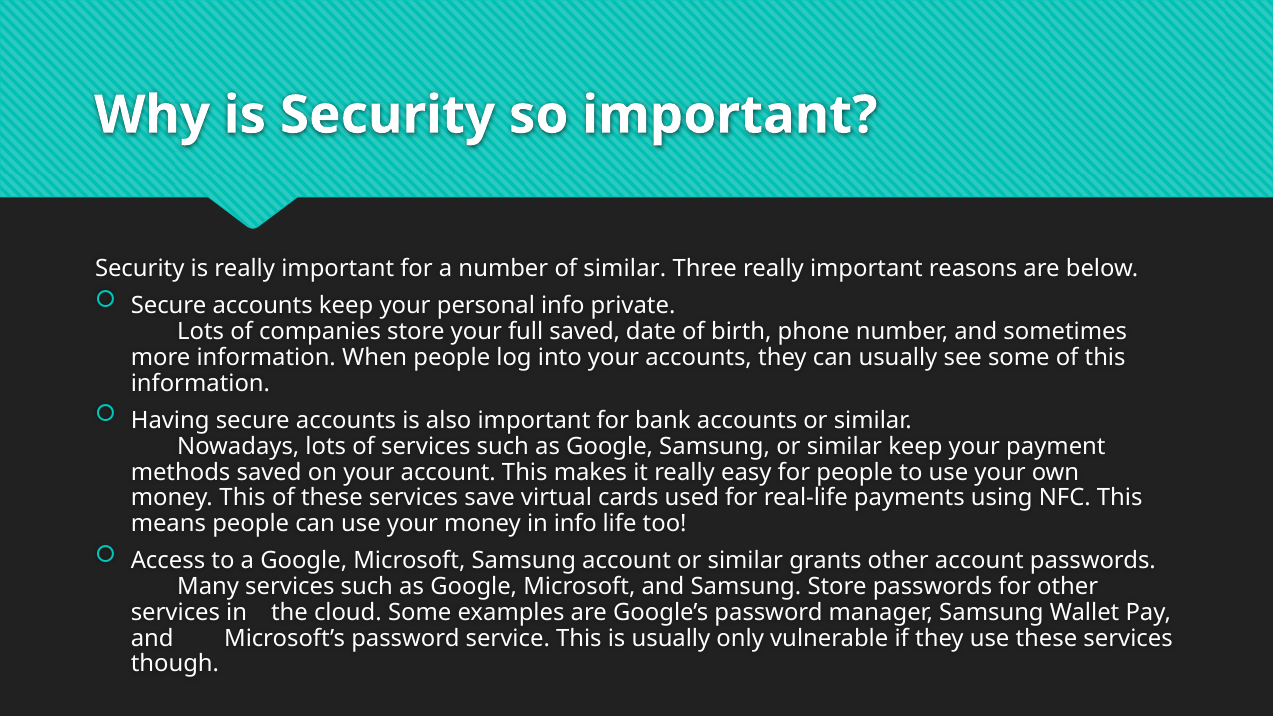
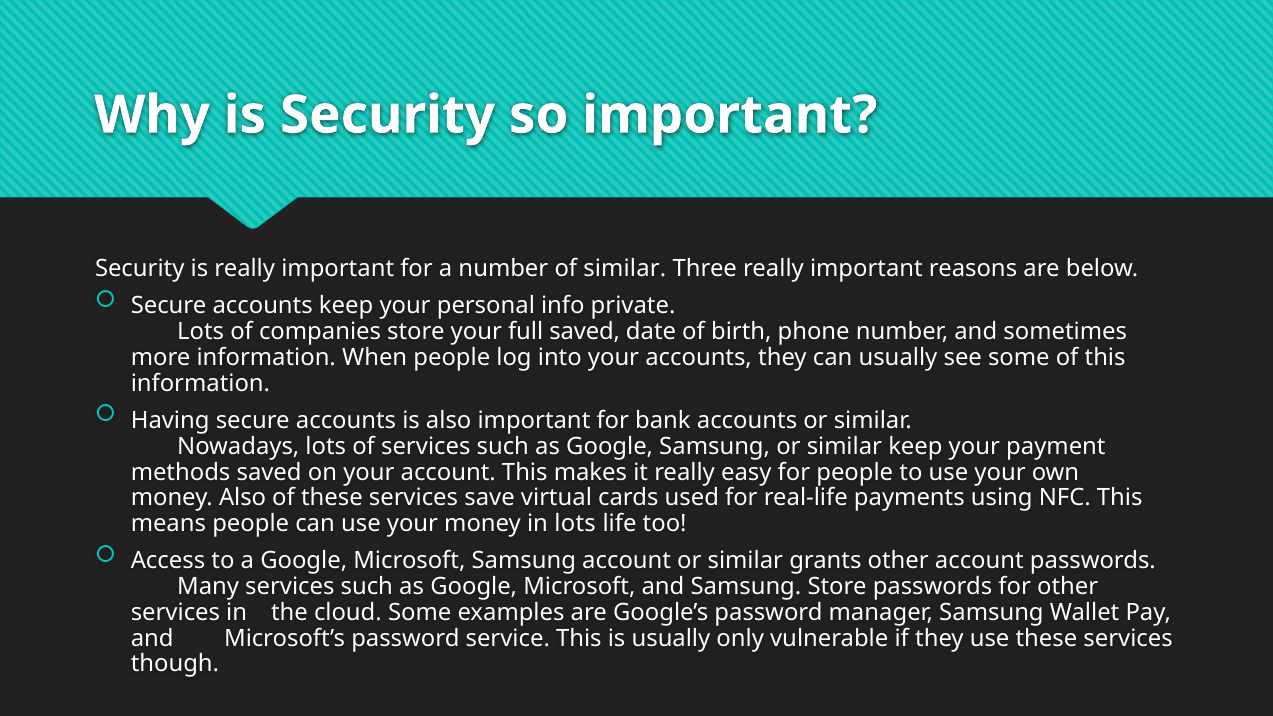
money This: This -> Also (243, 498)
in info: info -> lots (575, 524)
